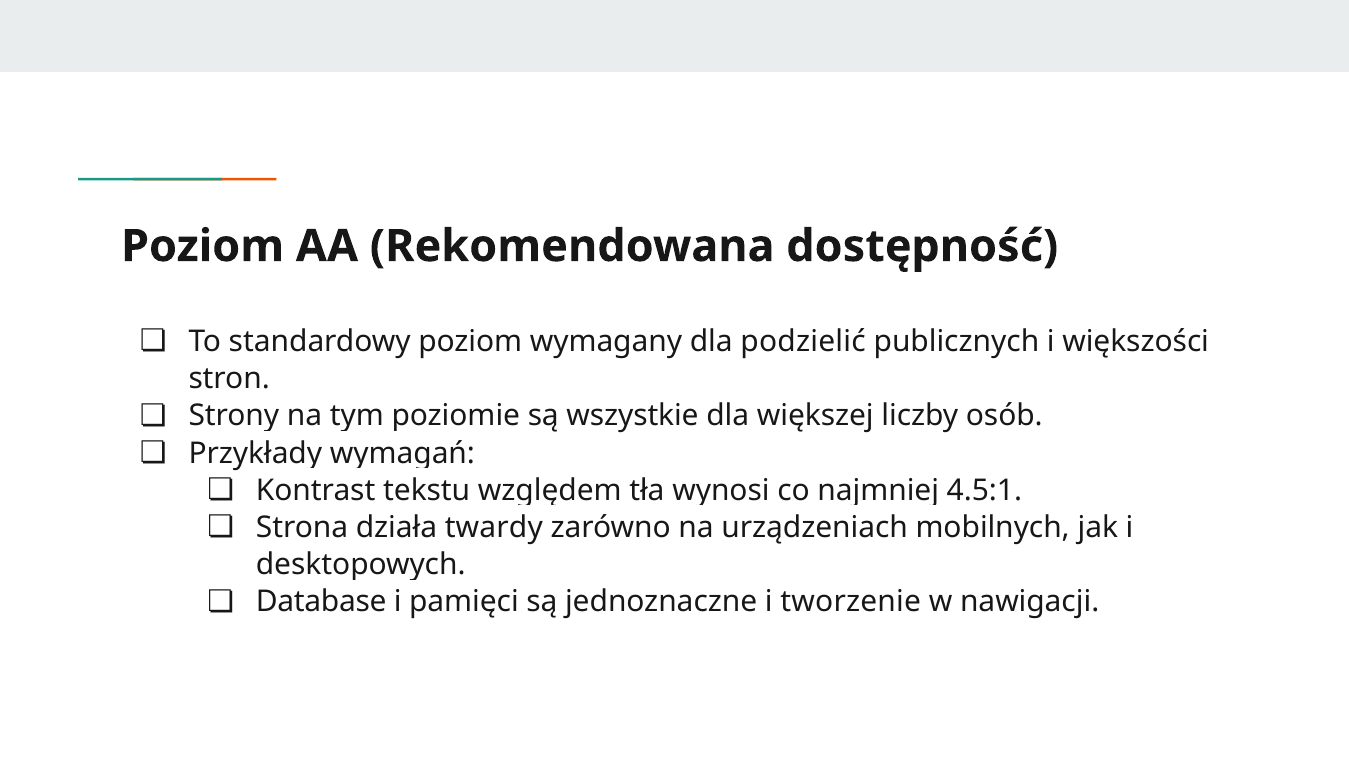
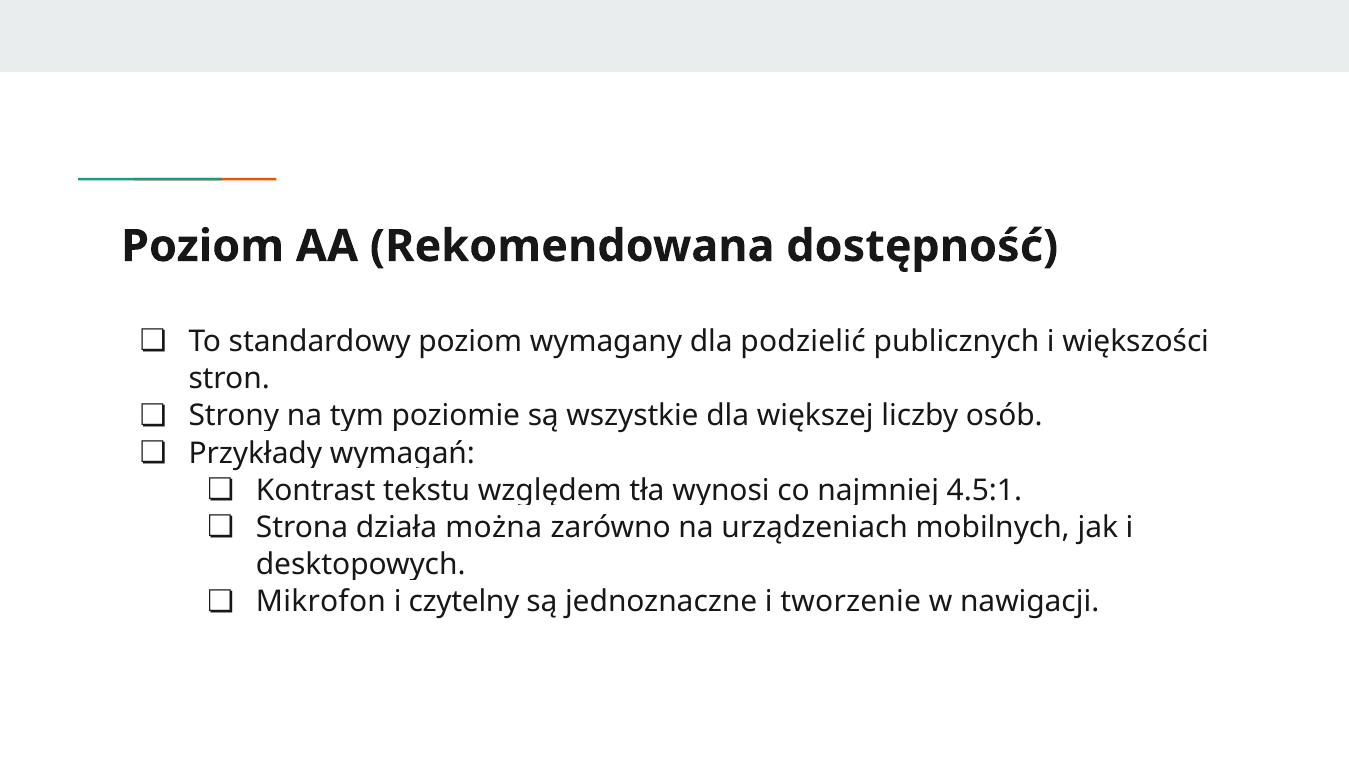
twardy: twardy -> można (494, 527)
Database: Database -> Mikrofon (321, 602)
pamięci: pamięci -> czytelny (464, 602)
